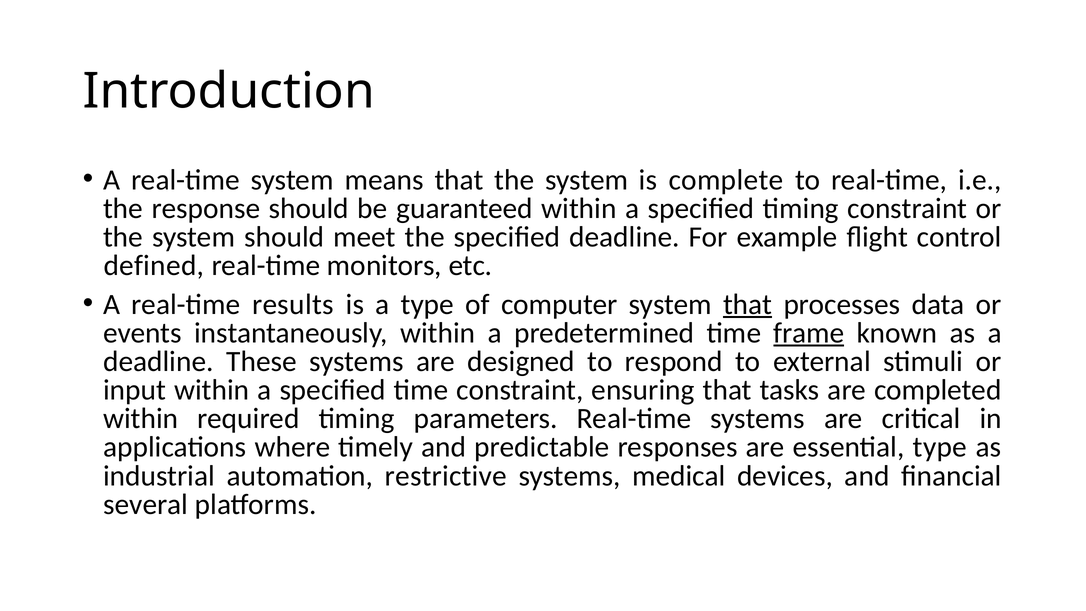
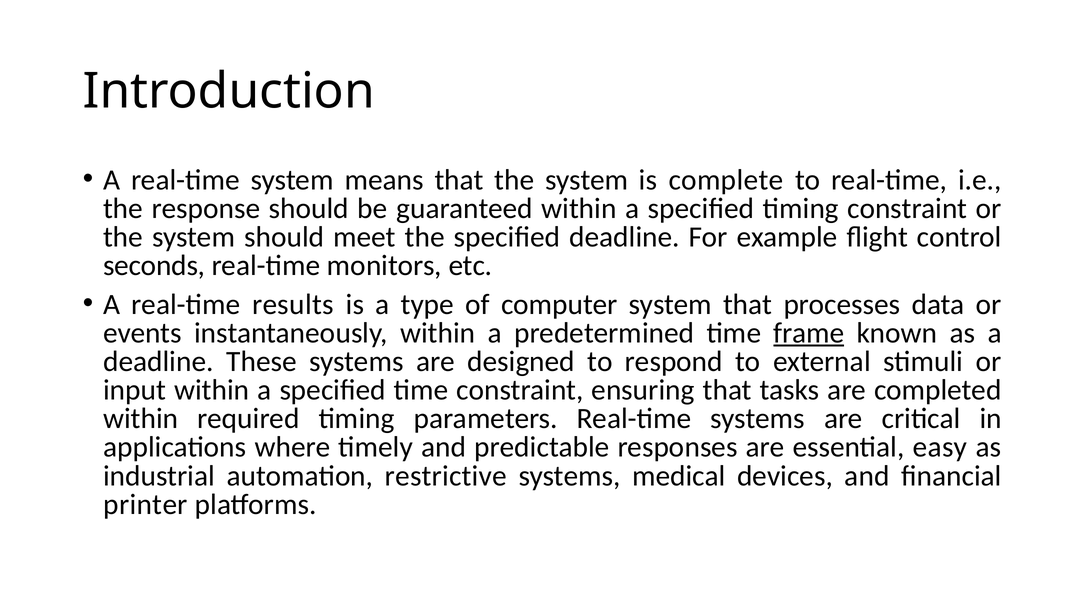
defined: defined -> seconds (154, 266)
that underline: present -> none (748, 304)
essential type: type -> easy (940, 447)
several: several -> printer (146, 504)
